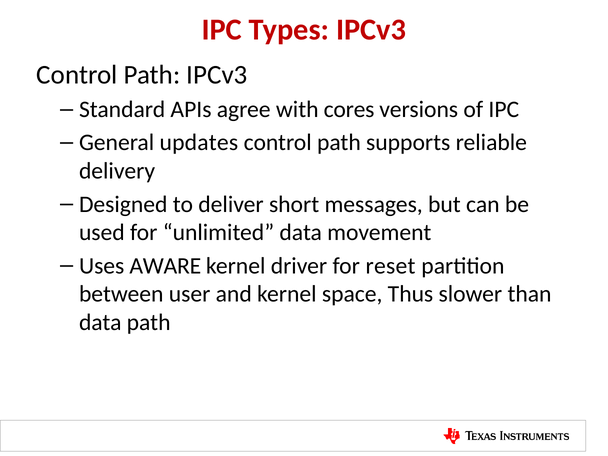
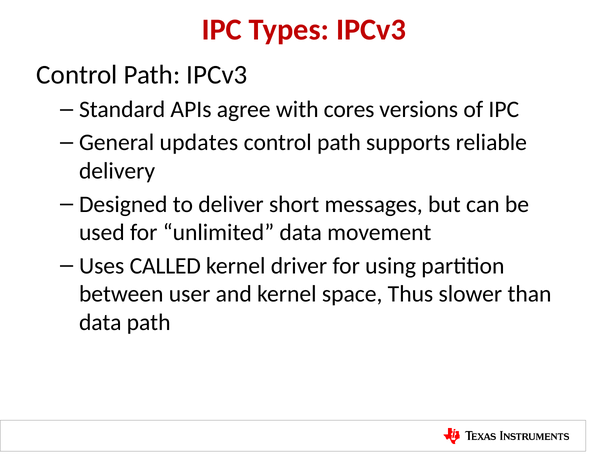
AWARE: AWARE -> CALLED (165, 266)
reset: reset -> using (391, 266)
